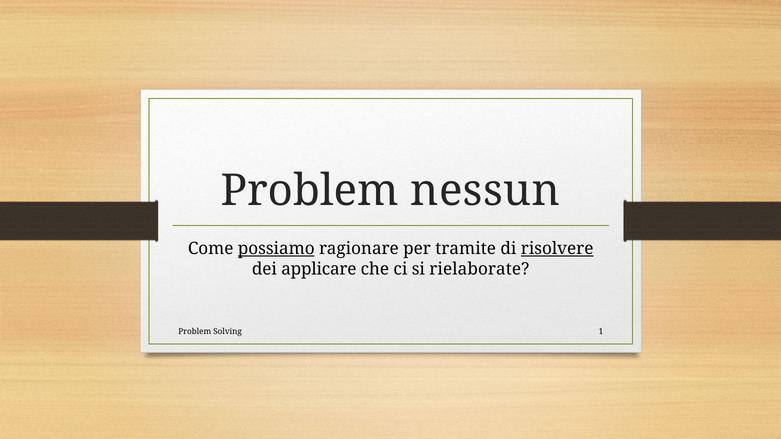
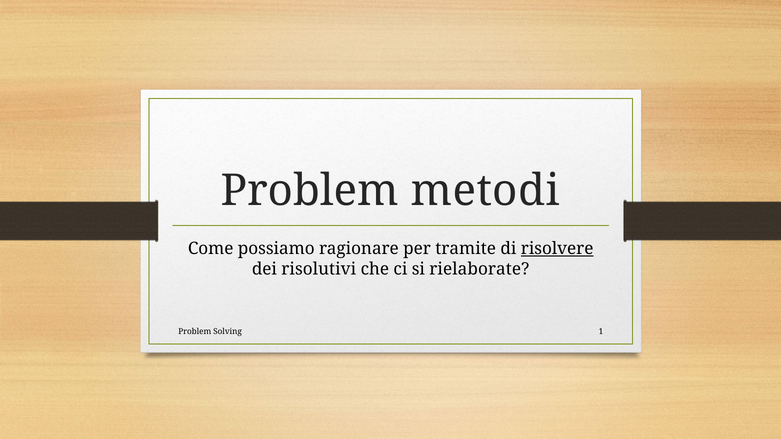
nessun: nessun -> metodi (485, 191)
possiamo underline: present -> none (276, 249)
applicare: applicare -> risolutivi (319, 269)
